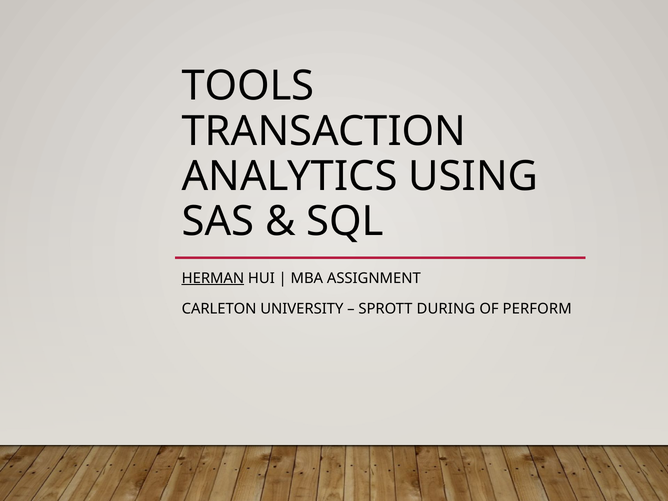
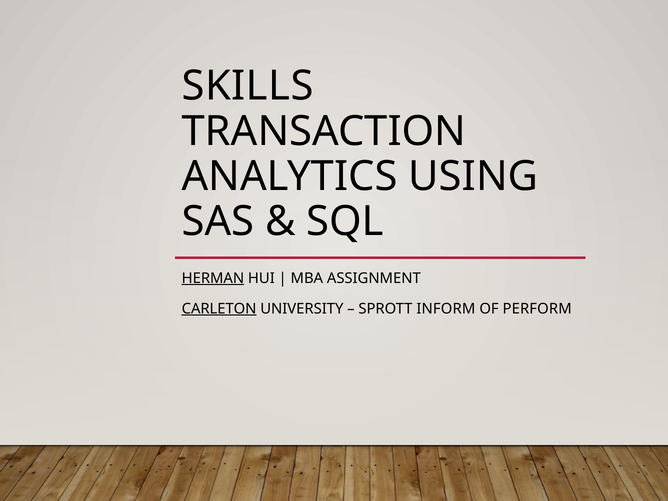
TOOLS: TOOLS -> SKILLS (248, 86)
CARLETON underline: none -> present (219, 309)
DURING: DURING -> INFORM (446, 309)
